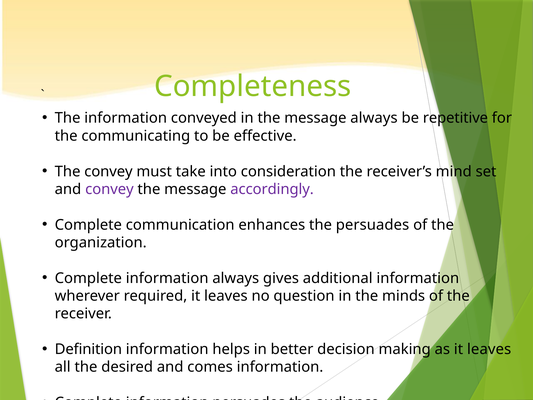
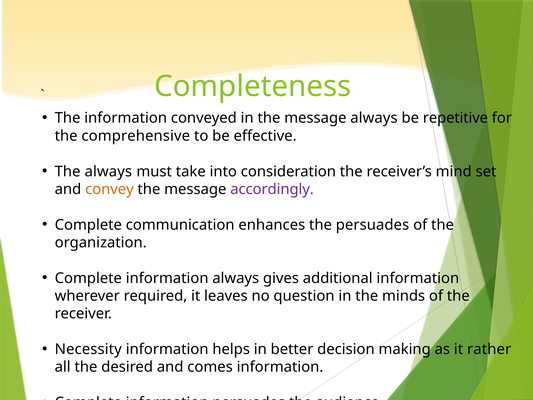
communicating: communicating -> comprehensive (136, 136)
The convey: convey -> always (108, 171)
convey colour: purple -> orange (109, 189)
Definition: Definition -> Necessity (88, 349)
as it leaves: leaves -> rather (489, 349)
